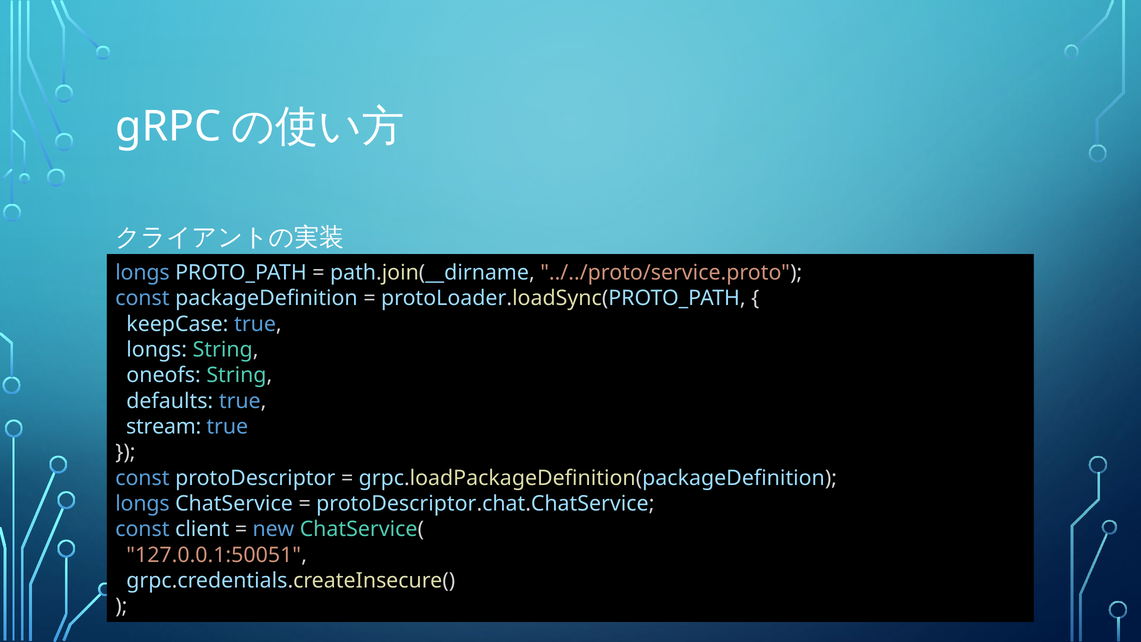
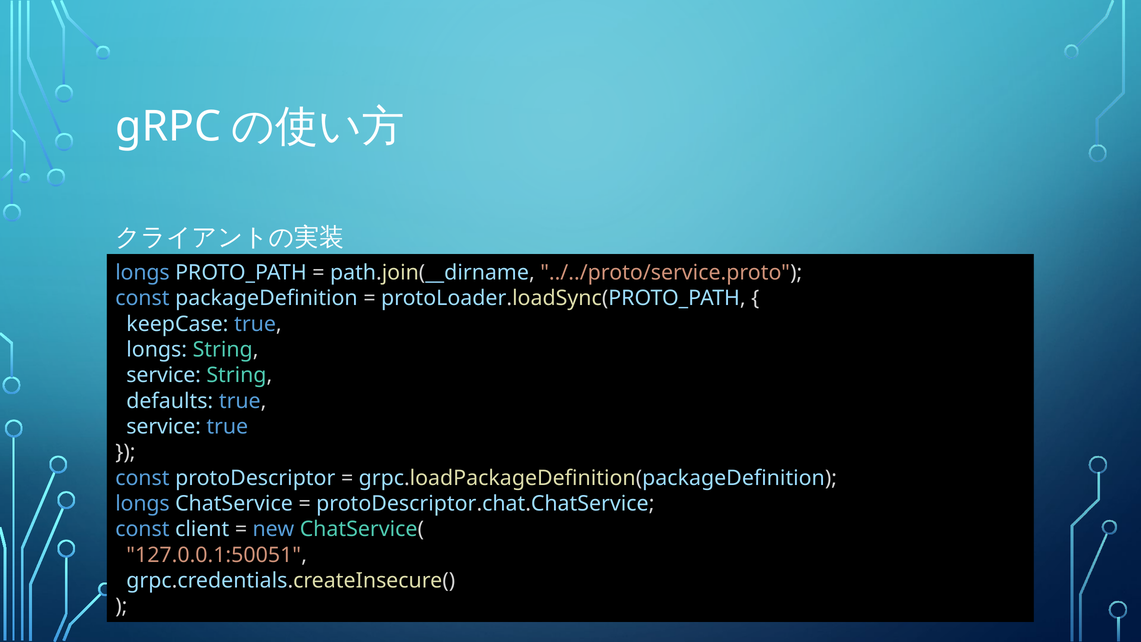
oneofs: oneofs -> service (164, 375)
stream: stream -> service (164, 427)
